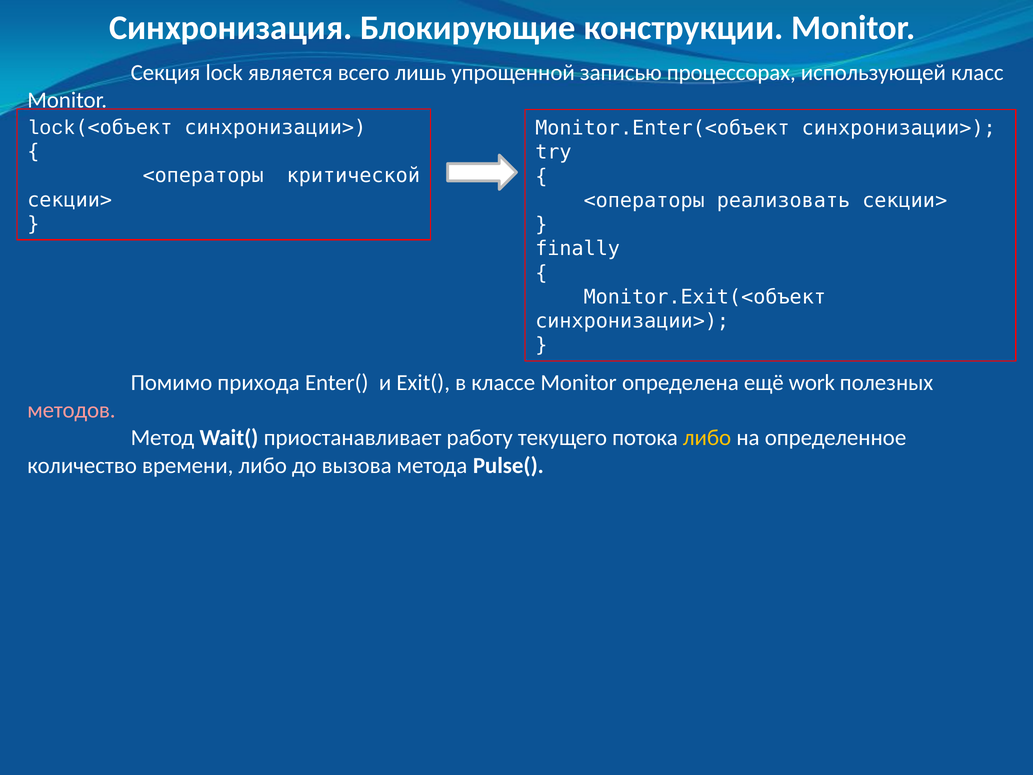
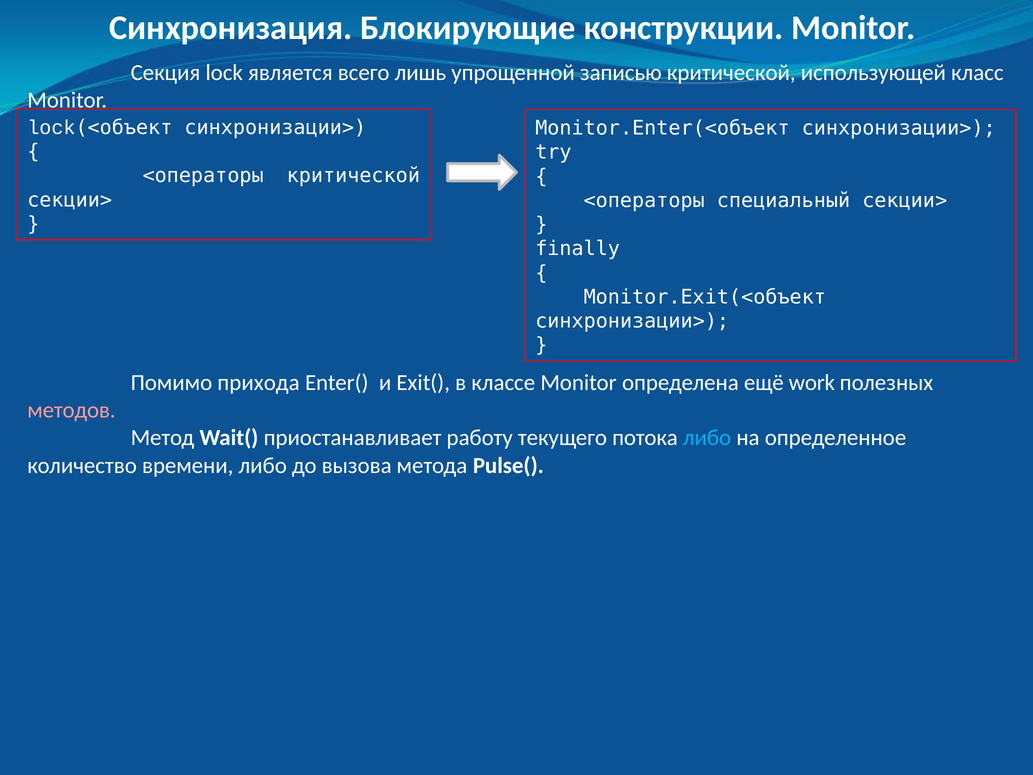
записью процессорах: процессорах -> критической (731, 72)
реализовать: реализовать -> специальный (783, 200)
либо colour: yellow -> light blue (707, 438)
